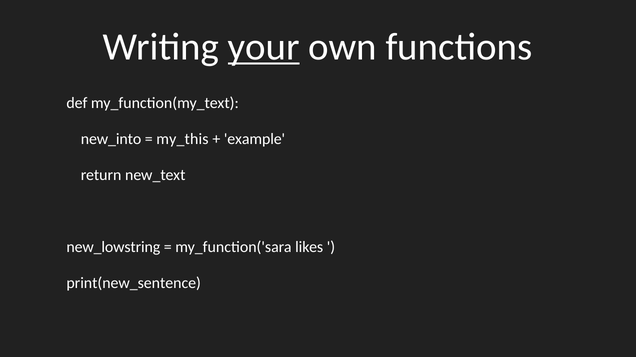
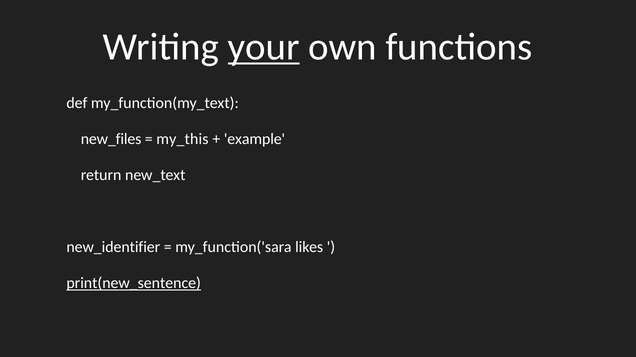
new_into: new_into -> new_files (111, 139)
new_lowstring: new_lowstring -> new_identifier (113, 248)
print(new_sentence underline: none -> present (134, 284)
